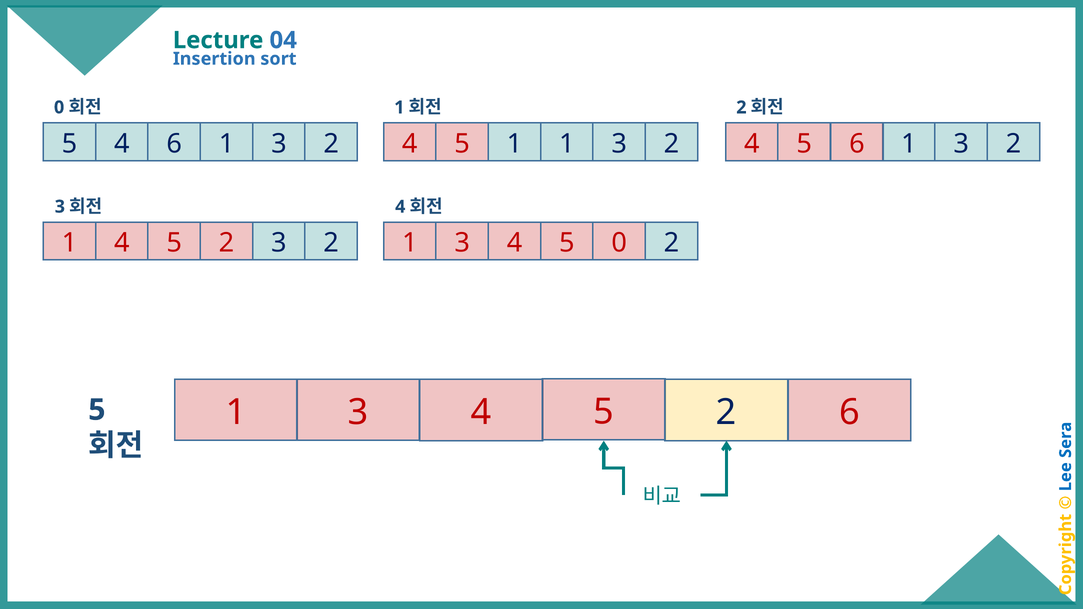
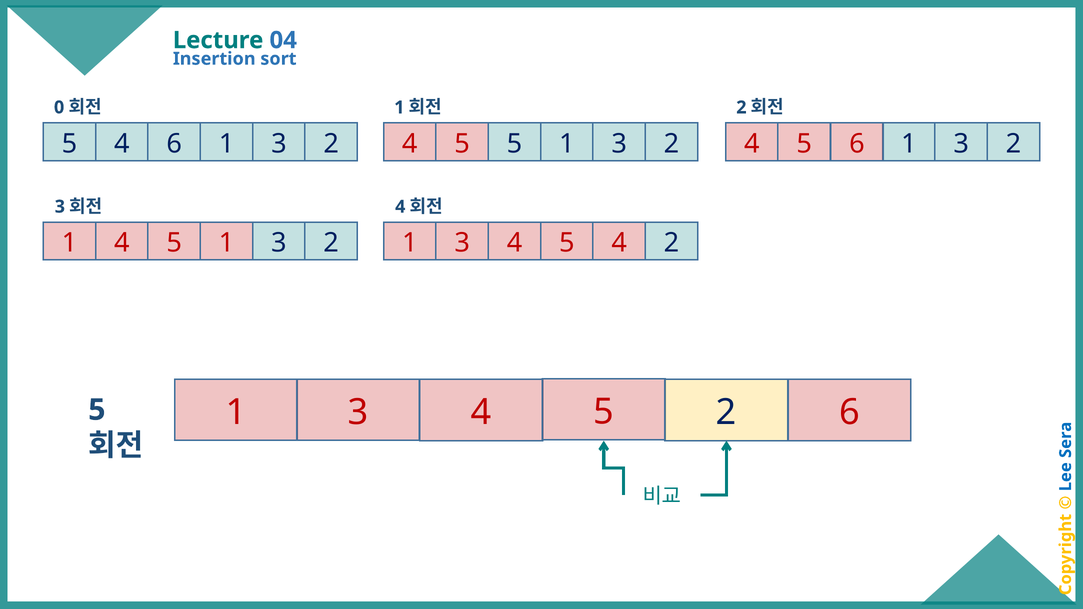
1: 1 -> 5 (514, 144)
2: 2 -> 1 (226, 243)
0: 0 -> 4 (619, 243)
